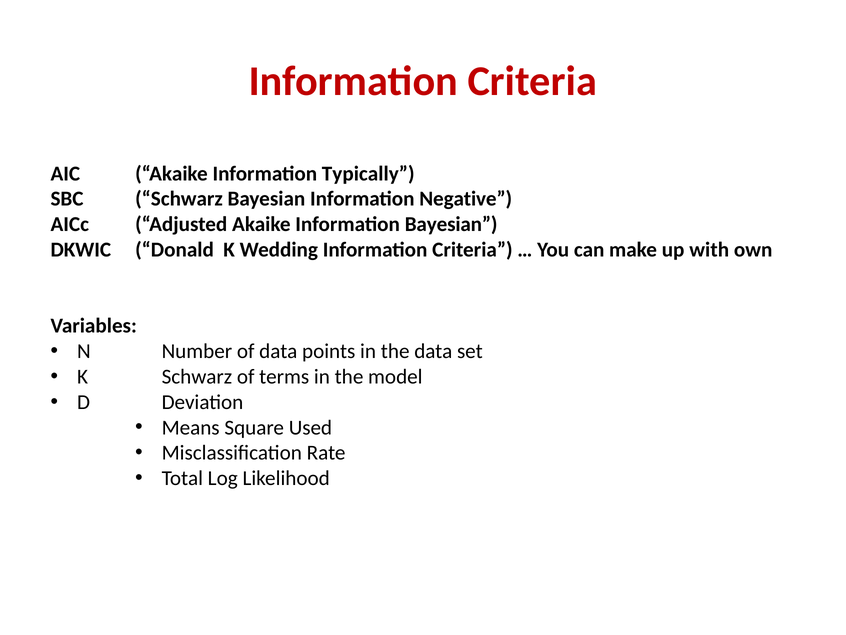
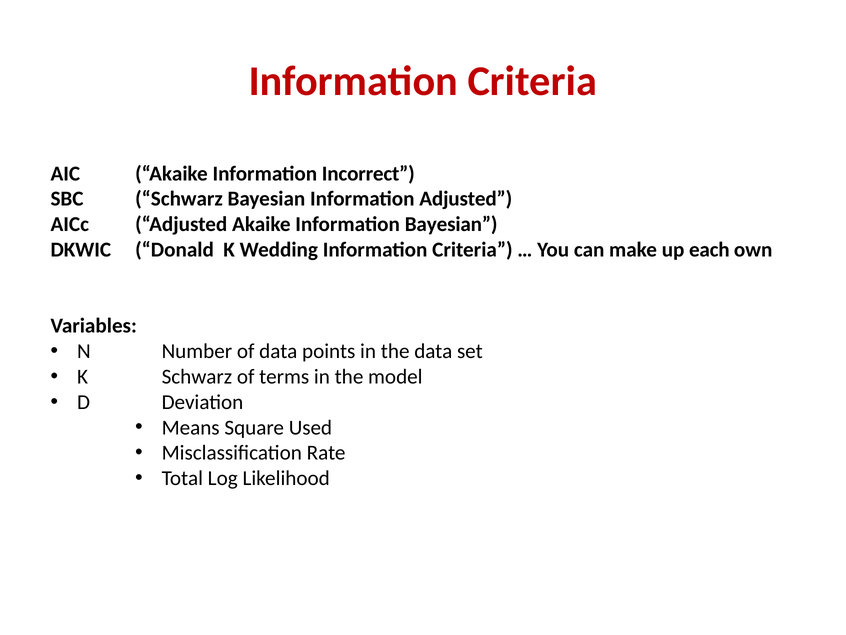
Typically: Typically -> Incorrect (368, 173)
Information Negative: Negative -> Adjusted (466, 199)
with: with -> each (709, 250)
